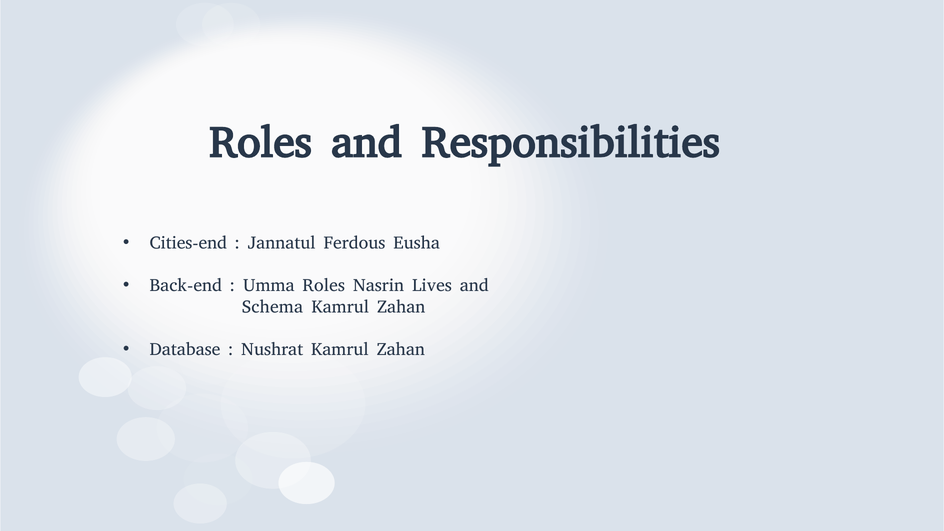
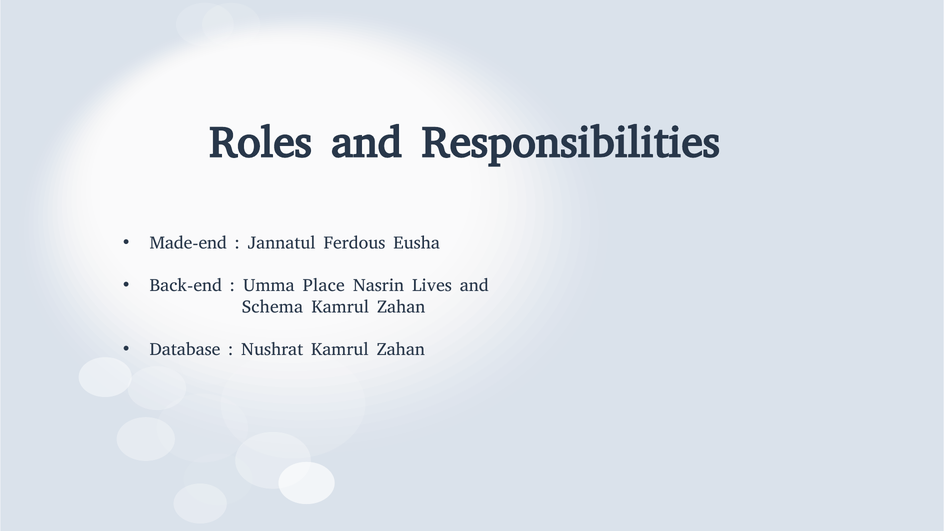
Cities-end: Cities-end -> Made-end (188, 243)
Umma Roles: Roles -> Place (324, 285)
